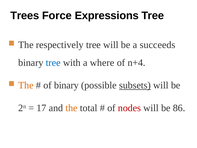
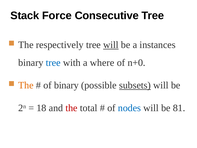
Trees: Trees -> Stack (25, 16)
Expressions: Expressions -> Consecutive (107, 16)
will underline: none -> present (111, 45)
succeeds: succeeds -> instances (158, 45)
n+4: n+4 -> n+0 (137, 63)
17: 17 -> 18 (41, 108)
the colour: orange -> red (71, 108)
nodes colour: red -> blue (129, 108)
86: 86 -> 81 (179, 108)
